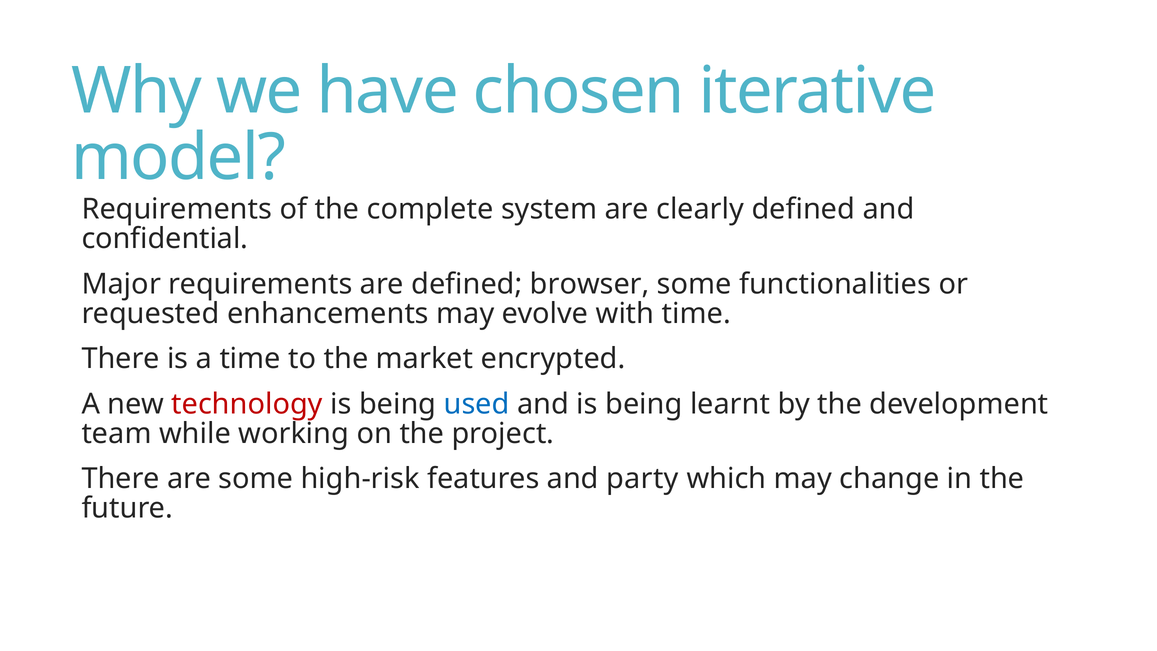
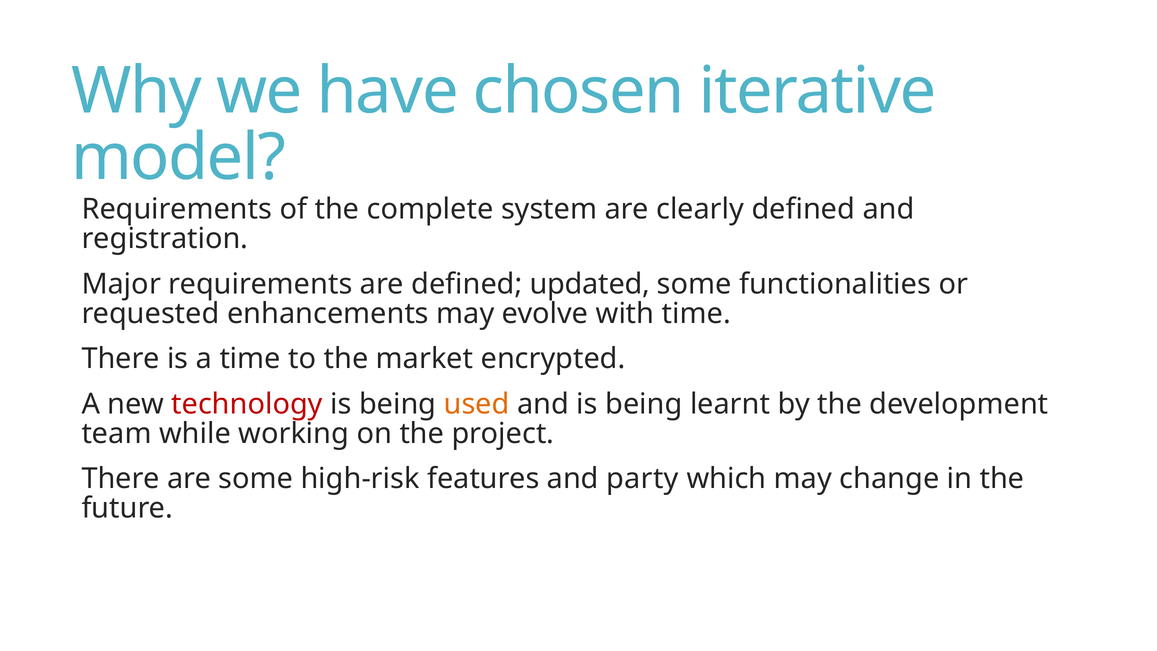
confidential: confidential -> registration (165, 239)
browser: browser -> updated (590, 284)
used colour: blue -> orange (477, 404)
